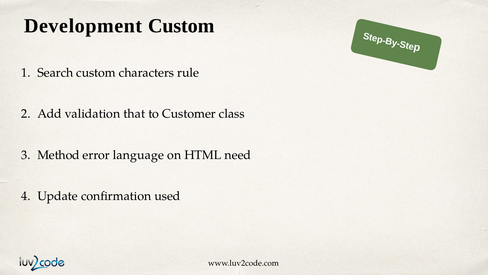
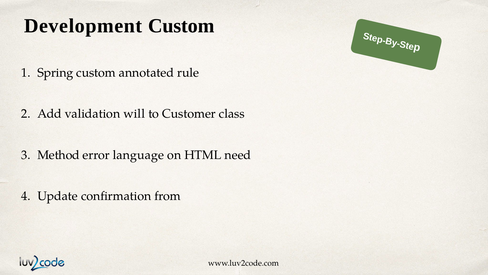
Search: Search -> Spring (55, 73)
characters: characters -> annotated (146, 73)
that: that -> will (134, 114)
used: used -> from (168, 196)
